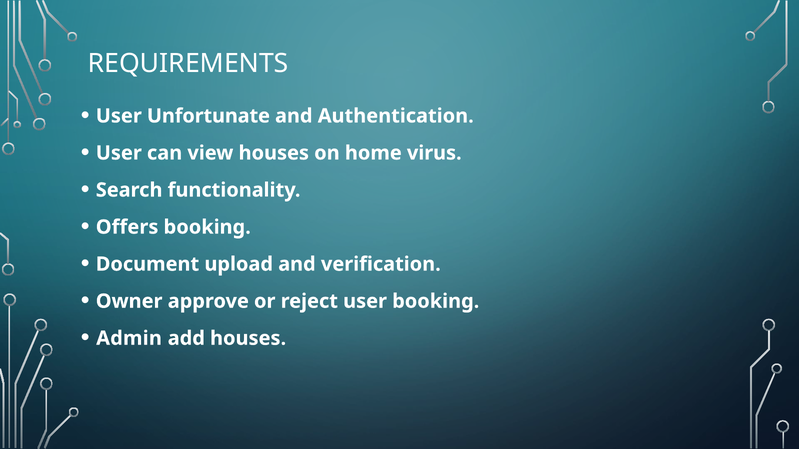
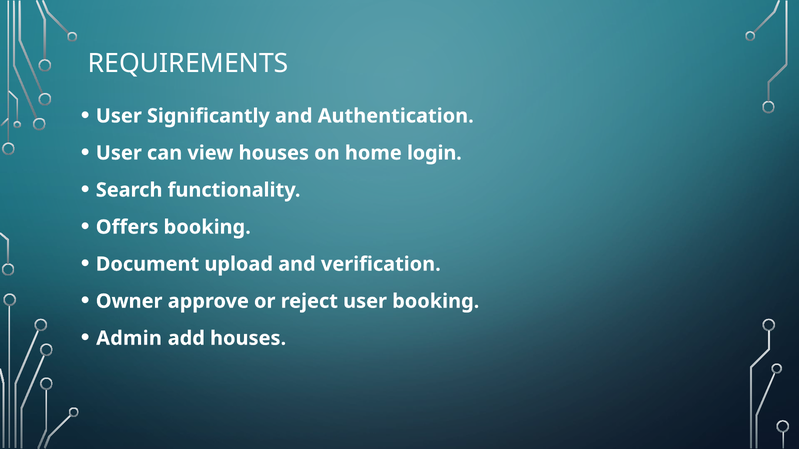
Unfortunate: Unfortunate -> Significantly (208, 116)
virus: virus -> login (434, 153)
